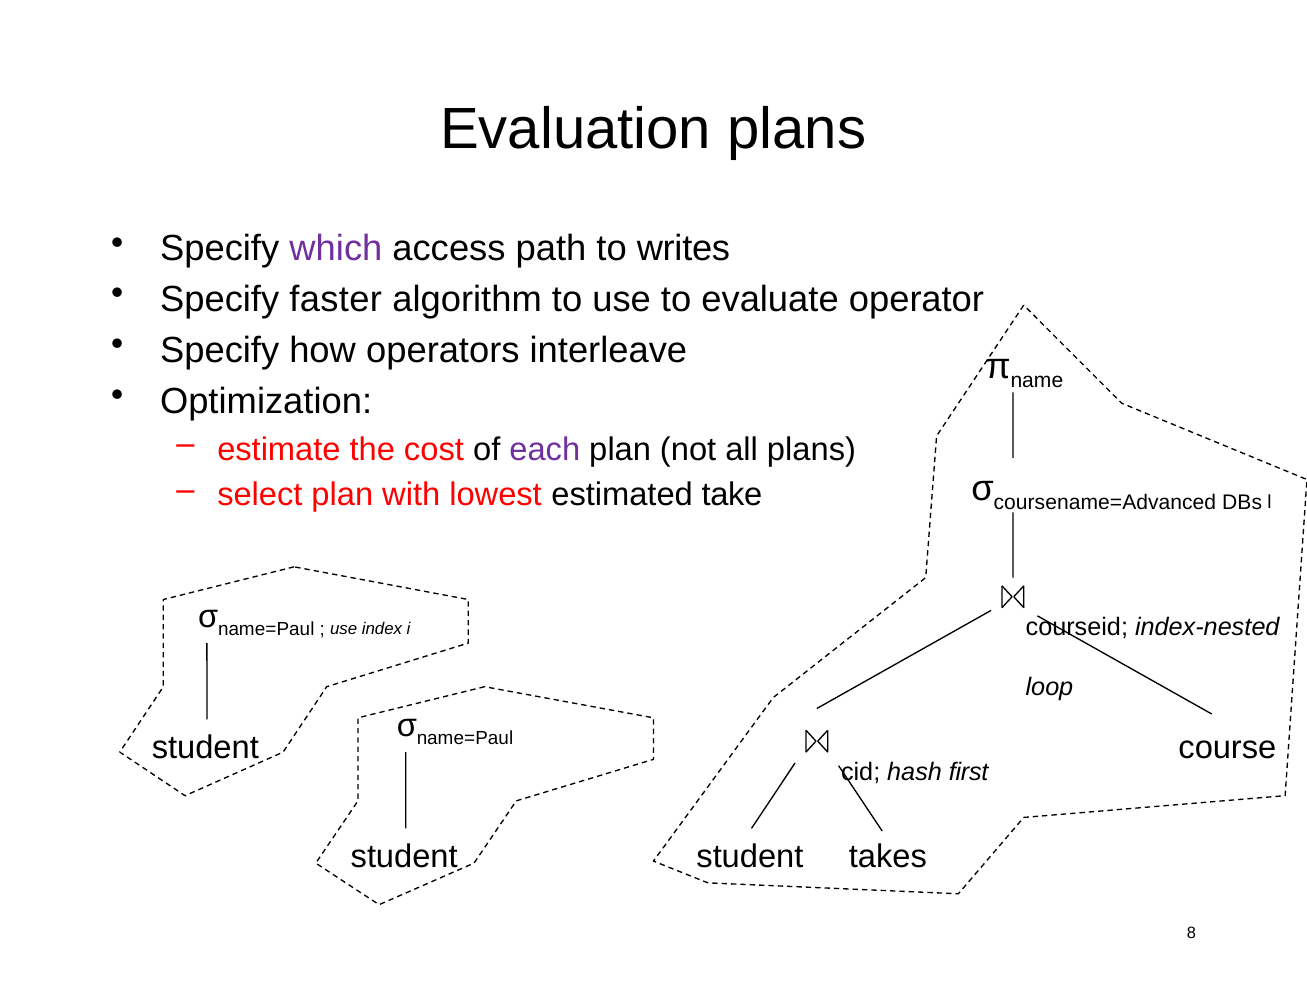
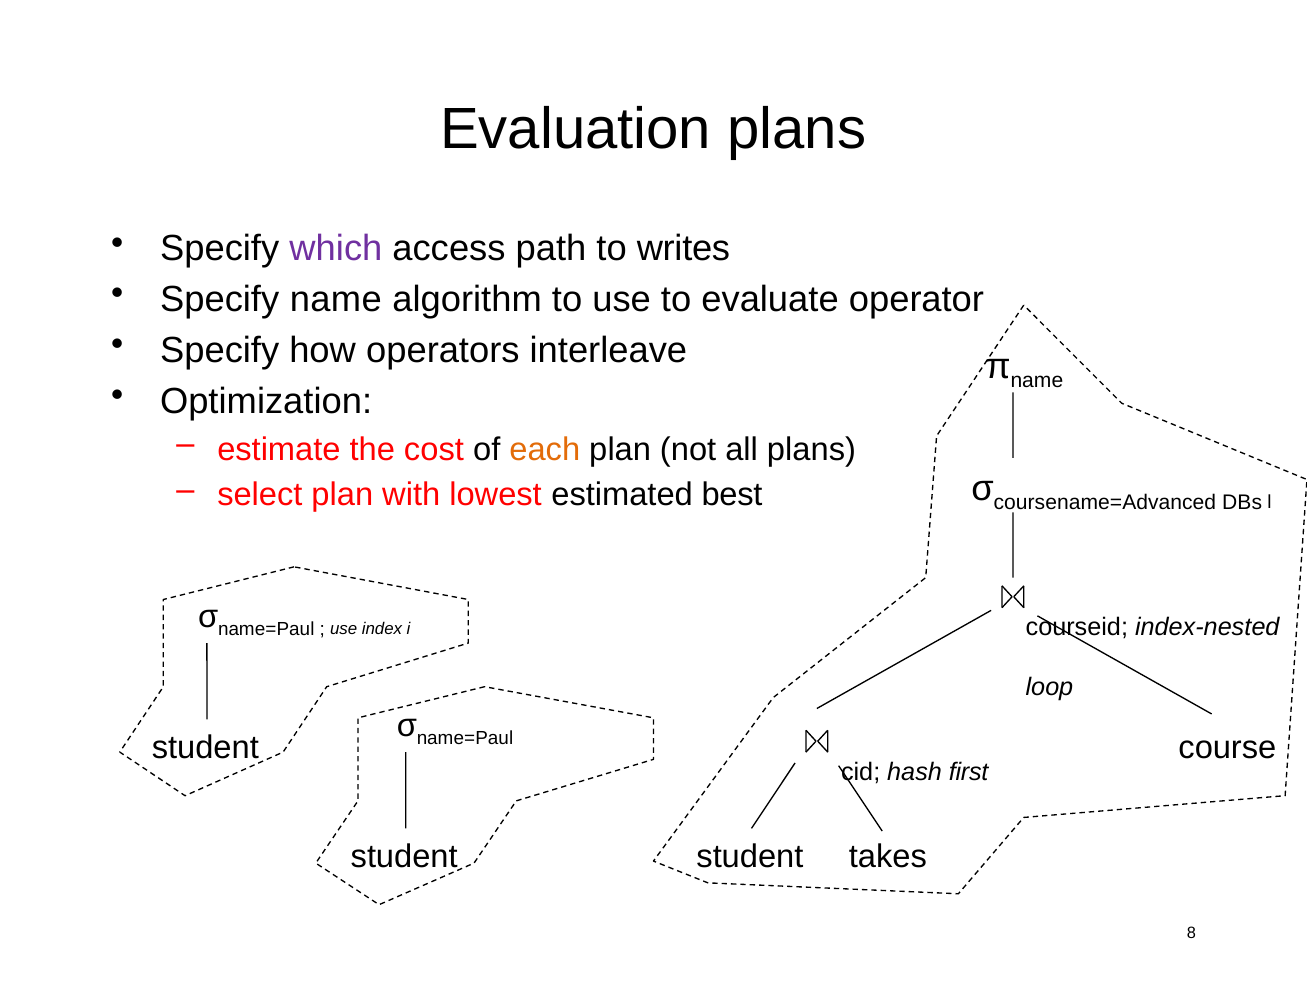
Specify faster: faster -> name (336, 300)
each colour: purple -> orange (545, 449)
take: take -> best (732, 495)
